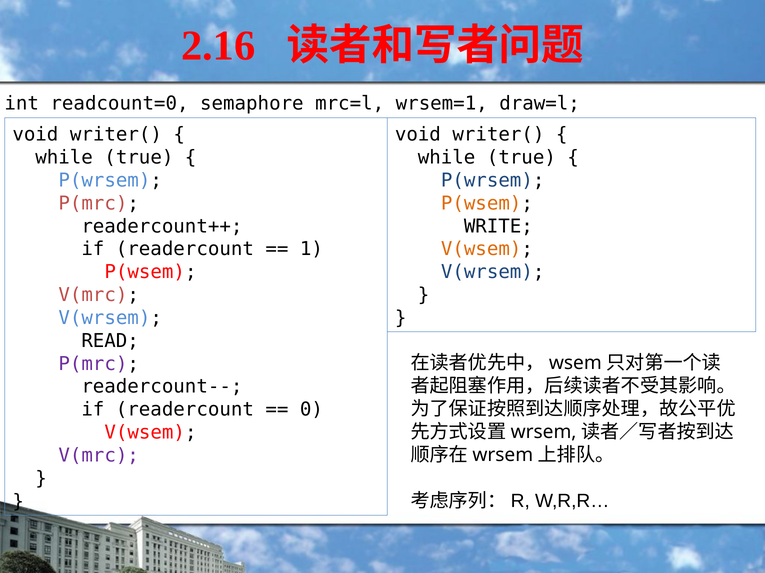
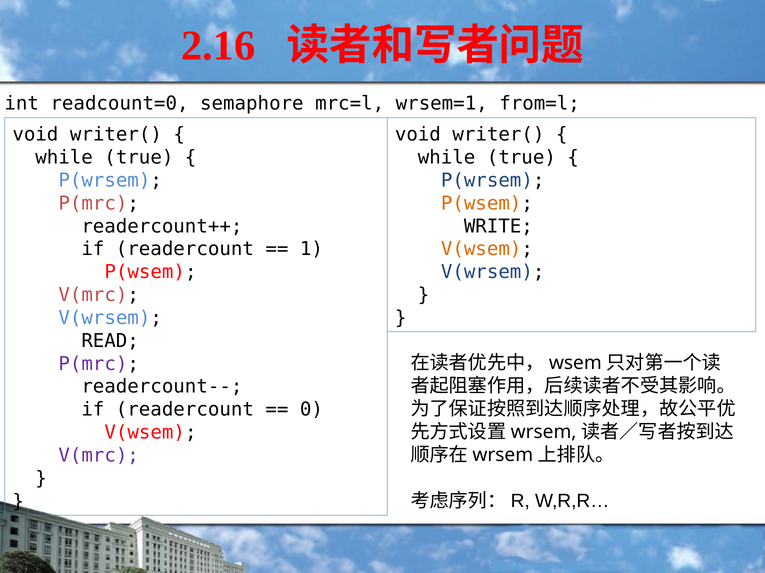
draw=l: draw=l -> from=l (540, 104)
